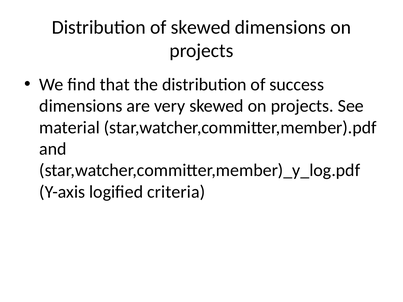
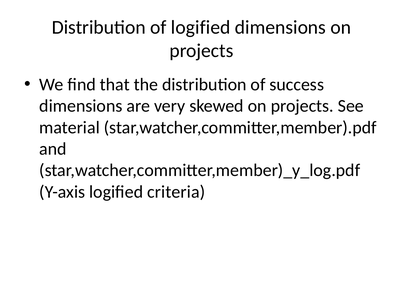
of skewed: skewed -> logified (201, 27)
